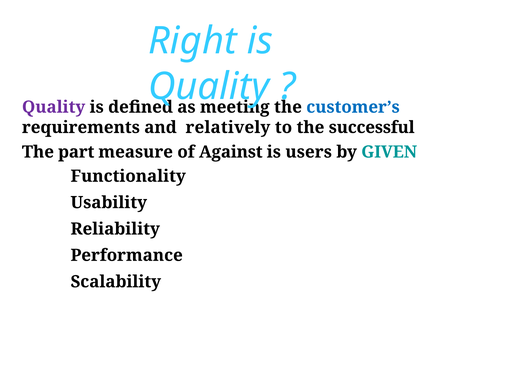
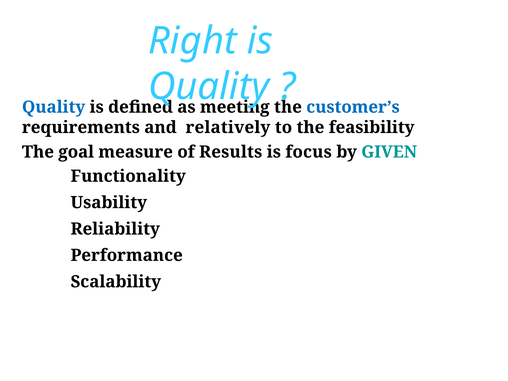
Quality colour: purple -> blue (54, 107)
successful: successful -> feasibility (372, 127)
part: part -> goal (76, 152)
Against: Against -> Results (231, 152)
users: users -> focus (309, 152)
